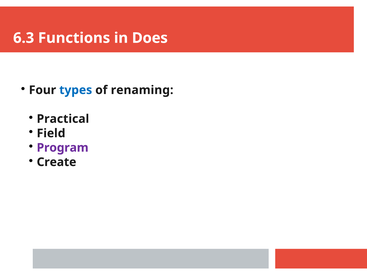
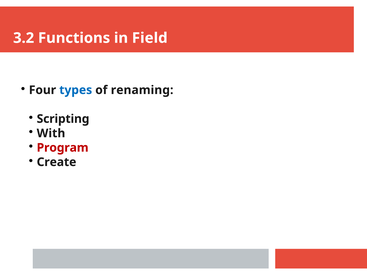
6.3: 6.3 -> 3.2 (24, 38)
Does: Does -> Field (150, 38)
Practical: Practical -> Scripting (63, 119)
Field: Field -> With (51, 133)
Program colour: purple -> red (63, 148)
